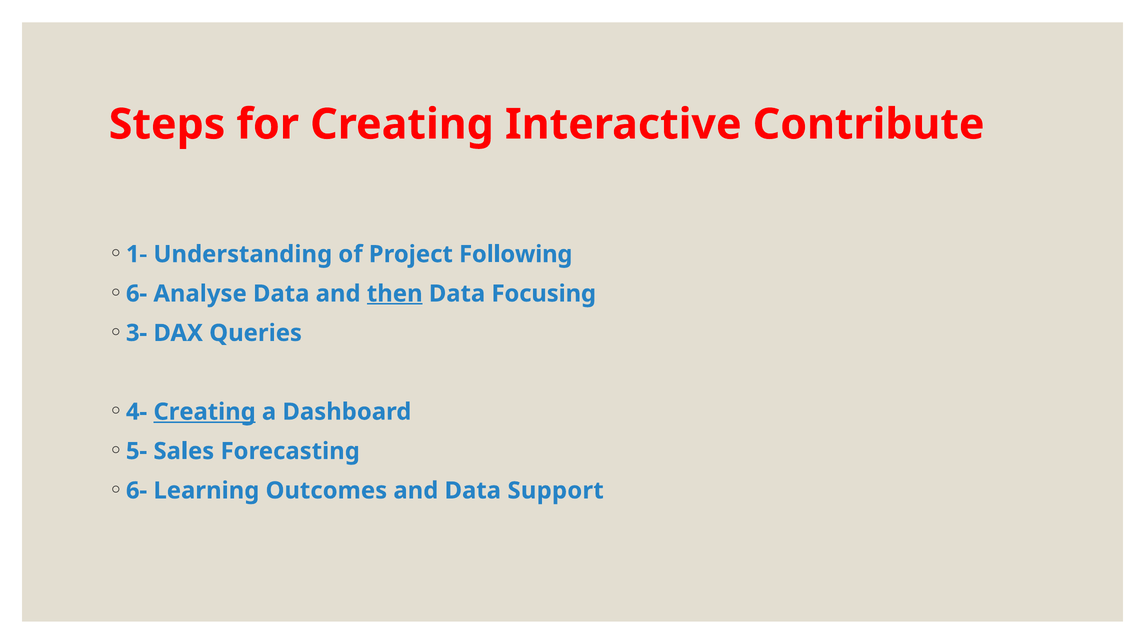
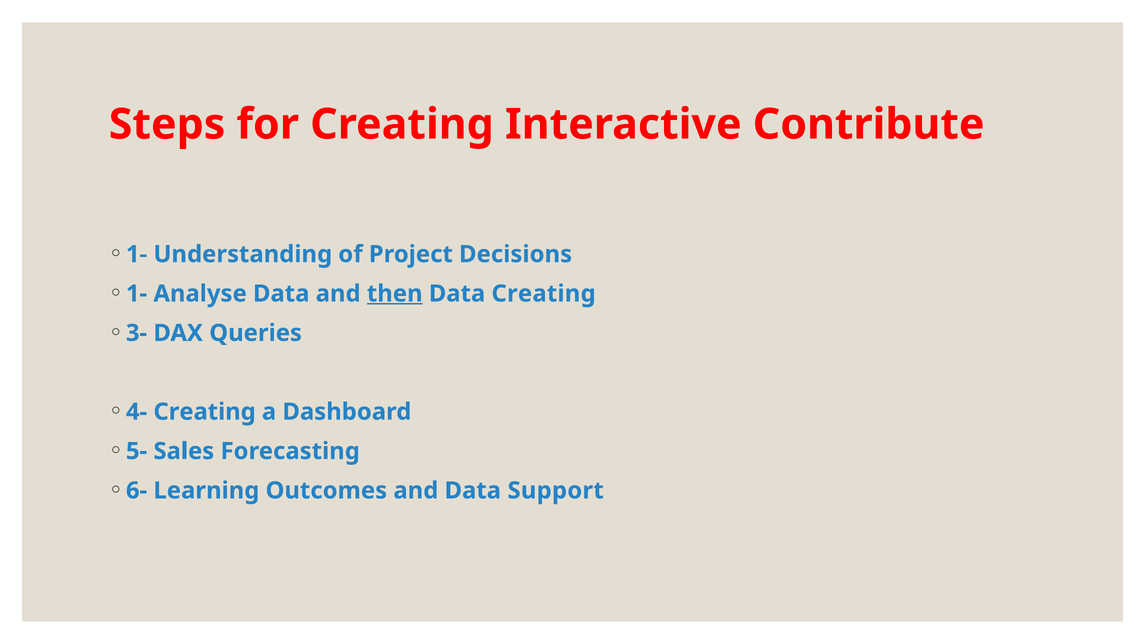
Following: Following -> Decisions (516, 254)
6-: 6- -> 1- (137, 294)
Data Focusing: Focusing -> Creating (544, 294)
Creating underline: present -> none (205, 412)
